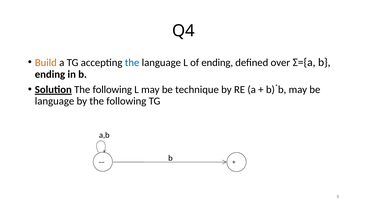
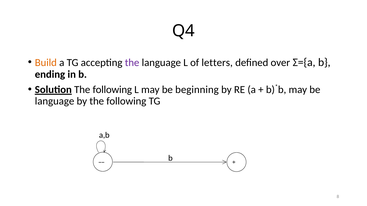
the colour: blue -> purple (132, 63)
of ending: ending -> letters (217, 63)
technique: technique -> beginning (197, 90)
